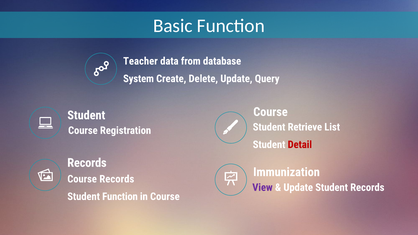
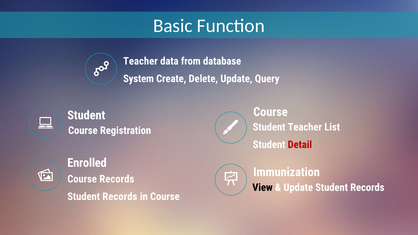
Student Retrieve: Retrieve -> Teacher (305, 127)
Records: Records -> Enrolled (87, 163)
View colour: purple -> black (262, 188)
Function: Function -> Records (120, 197)
